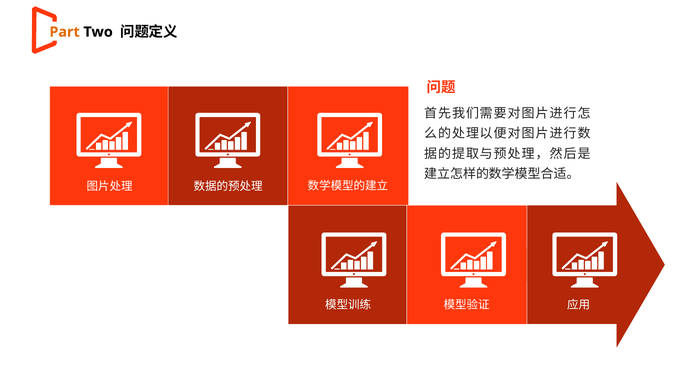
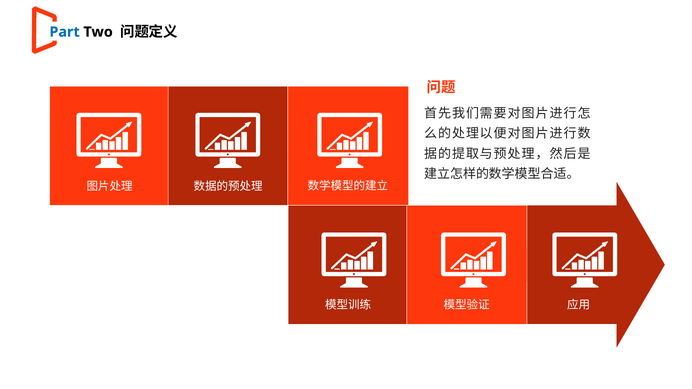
Part colour: orange -> blue (65, 32)
